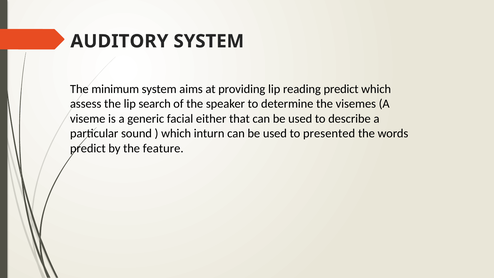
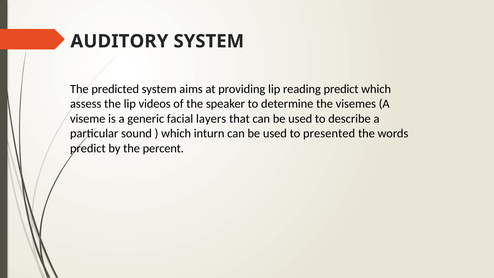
minimum: minimum -> predicted (115, 89)
search: search -> videos (155, 104)
either: either -> layers (211, 119)
feature: feature -> percent (163, 148)
